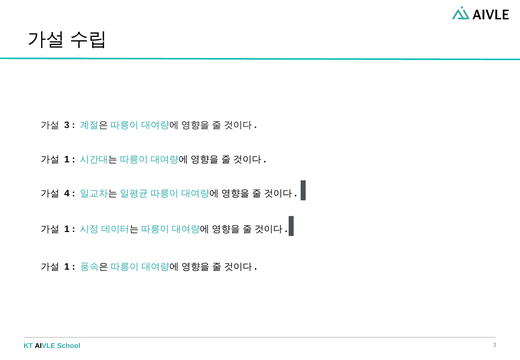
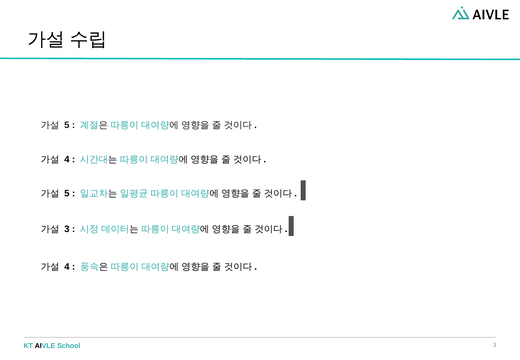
3: 3 -> 5 (67, 125)
1: 1 -> 4 (67, 160)
4: 4 -> 5 (67, 194)
1: 1 -> 3 (67, 229)
1: 1 -> 4 (67, 267)
